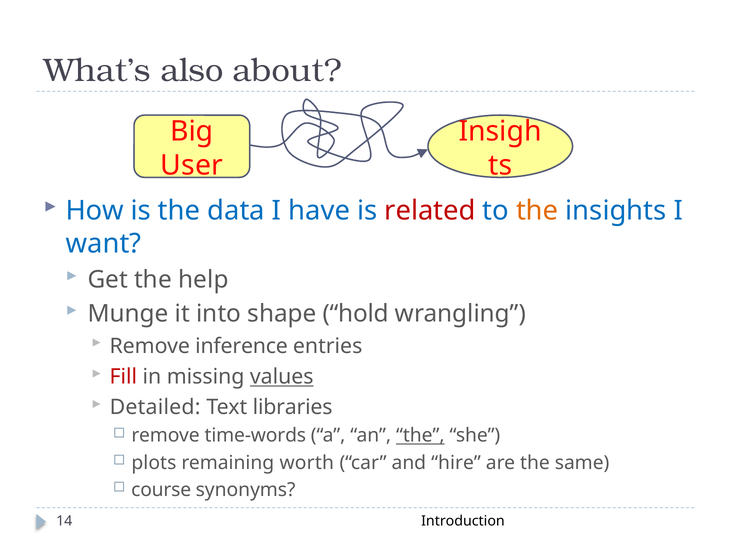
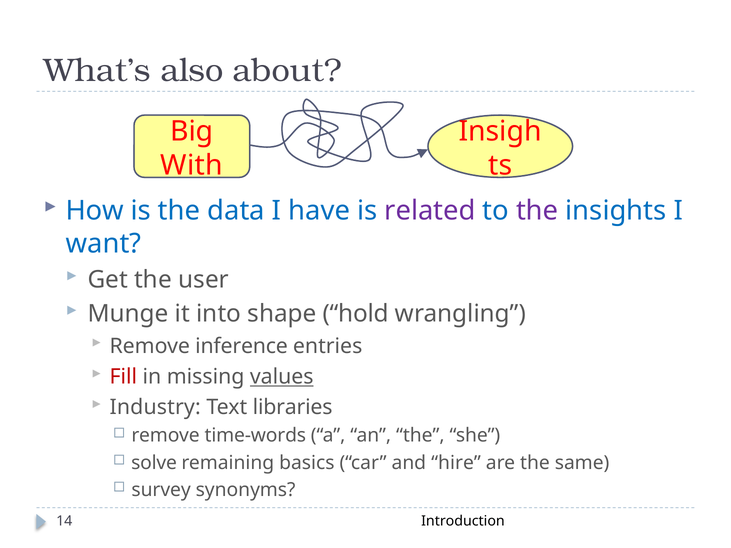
User: User -> With (192, 165)
related colour: red -> purple (430, 211)
the colour: orange -> purple (537, 211)
help: help -> user (204, 280)
Detailed: Detailed -> Industry (155, 408)
the underline: present -> none (420, 436)
plots: plots -> solve (154, 463)
worth: worth -> basics (307, 463)
course: course -> survey (161, 490)
